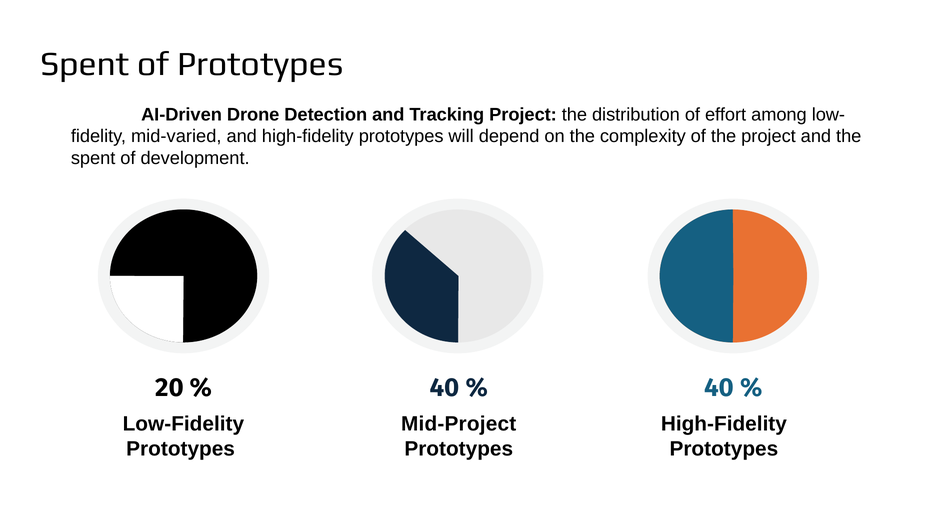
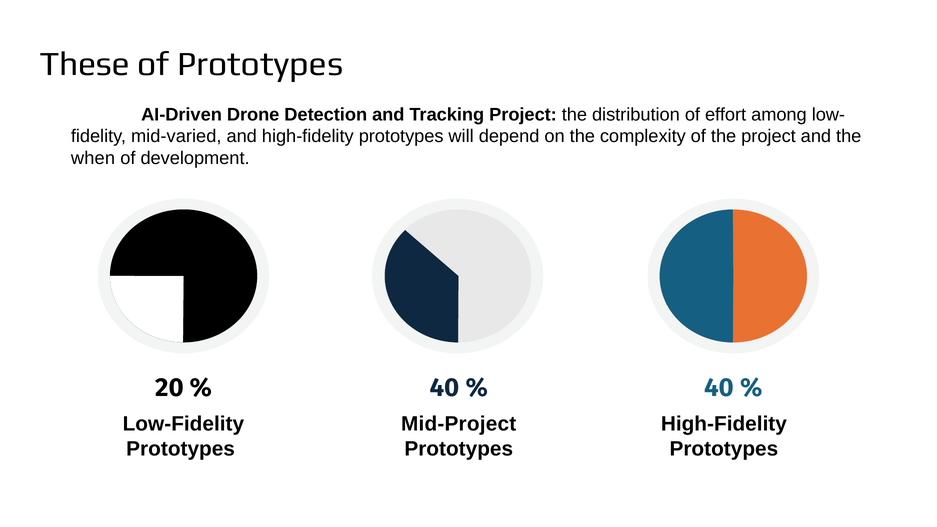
Spent: Spent -> These (85, 64)
spent: spent -> when (93, 158)
